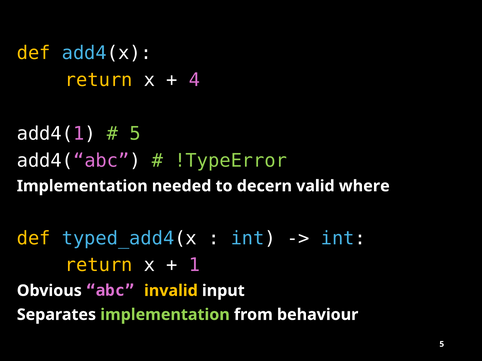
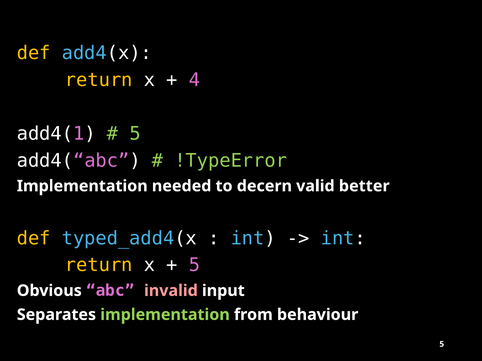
where: where -> better (364, 186)
1: 1 -> 5 (195, 266)
invalid colour: yellow -> pink (171, 291)
